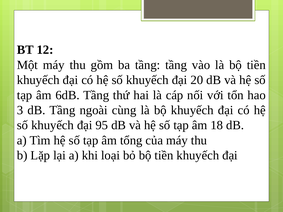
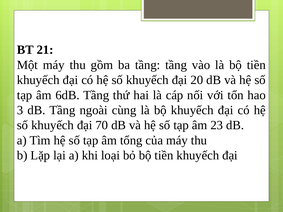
12: 12 -> 21 (45, 50)
95: 95 -> 70 (102, 125)
18: 18 -> 23 (217, 125)
